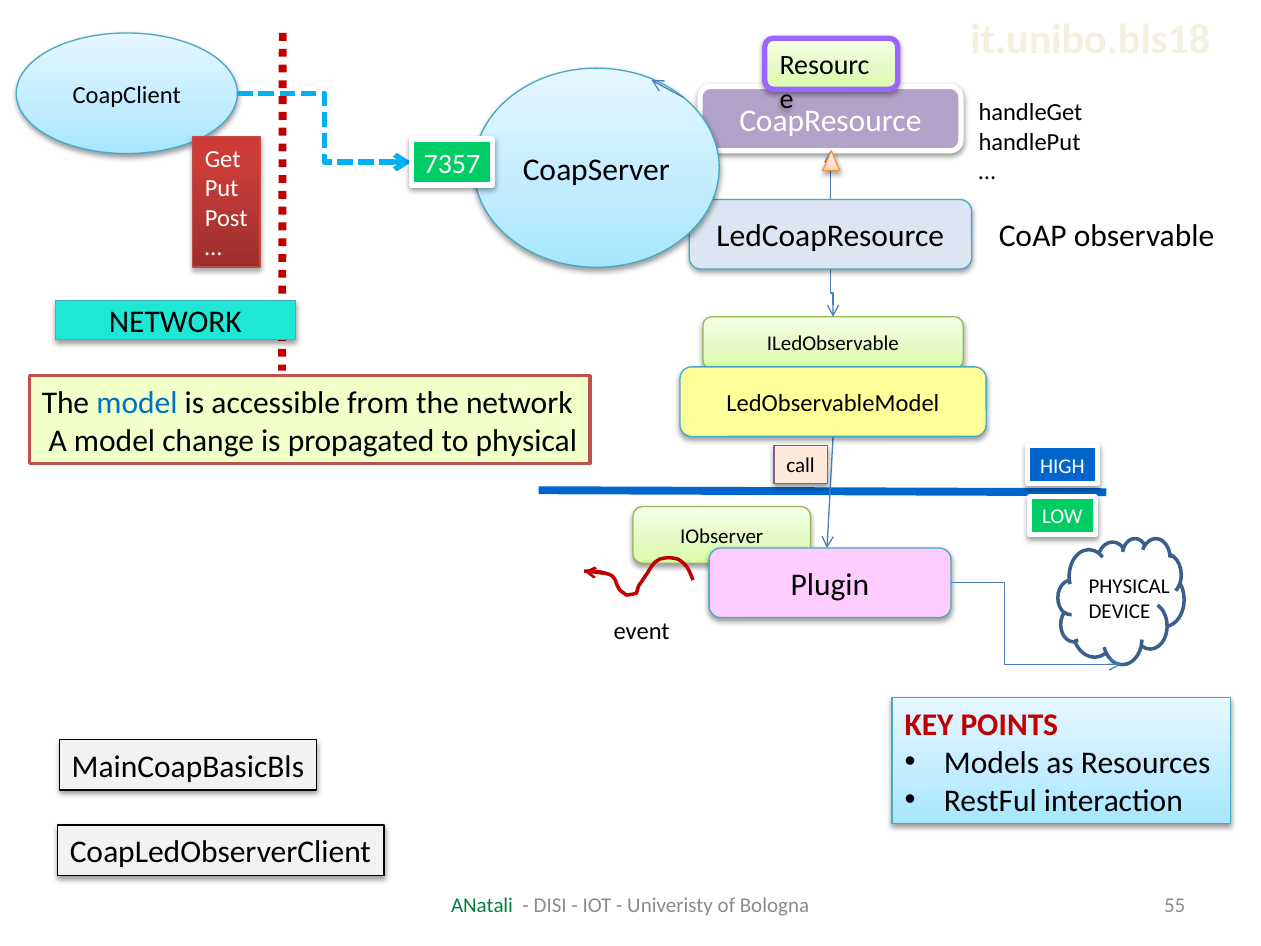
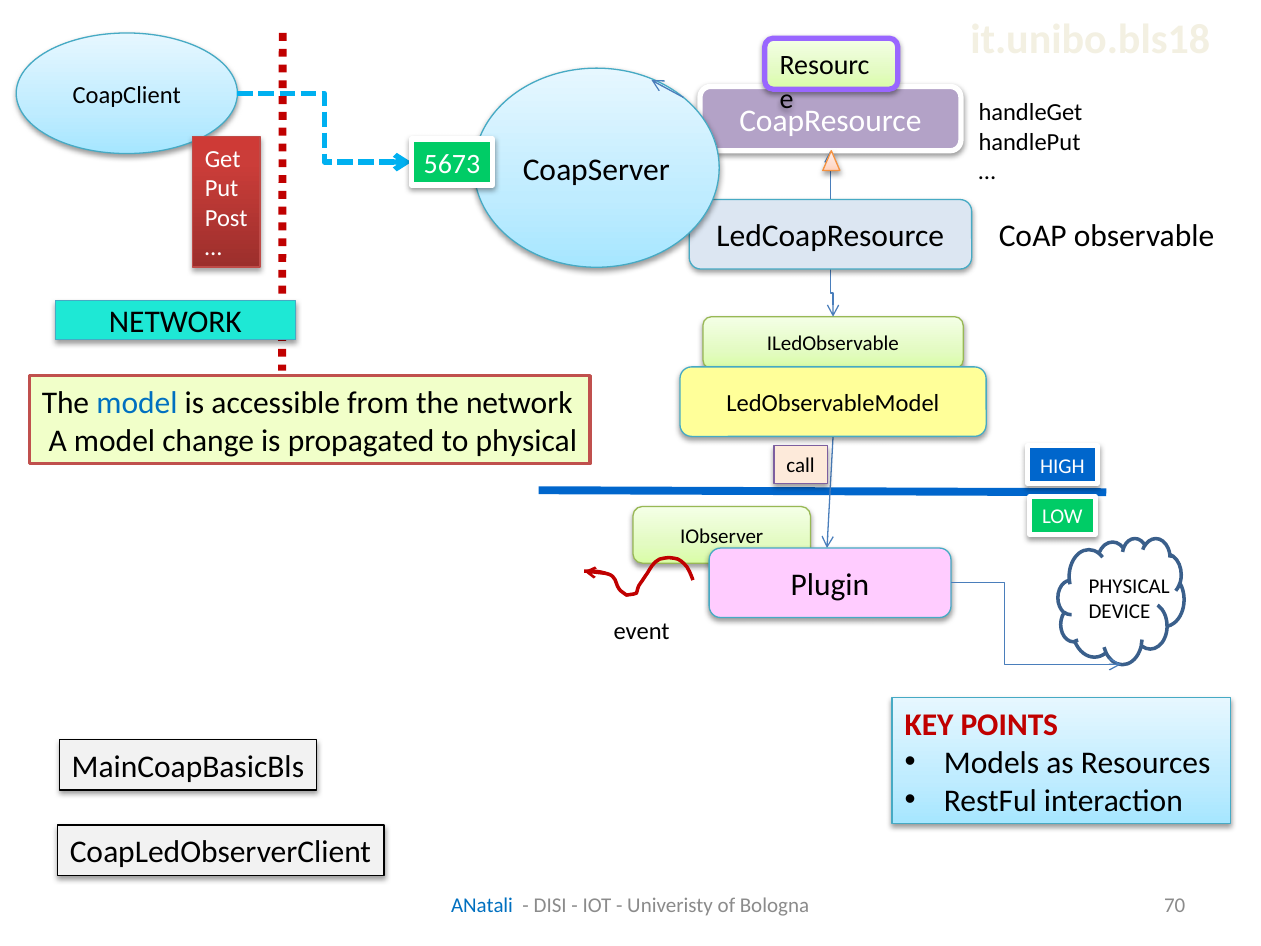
7357: 7357 -> 5673 (452, 164)
ANatali colour: green -> blue (482, 905)
55: 55 -> 70 (1175, 905)
